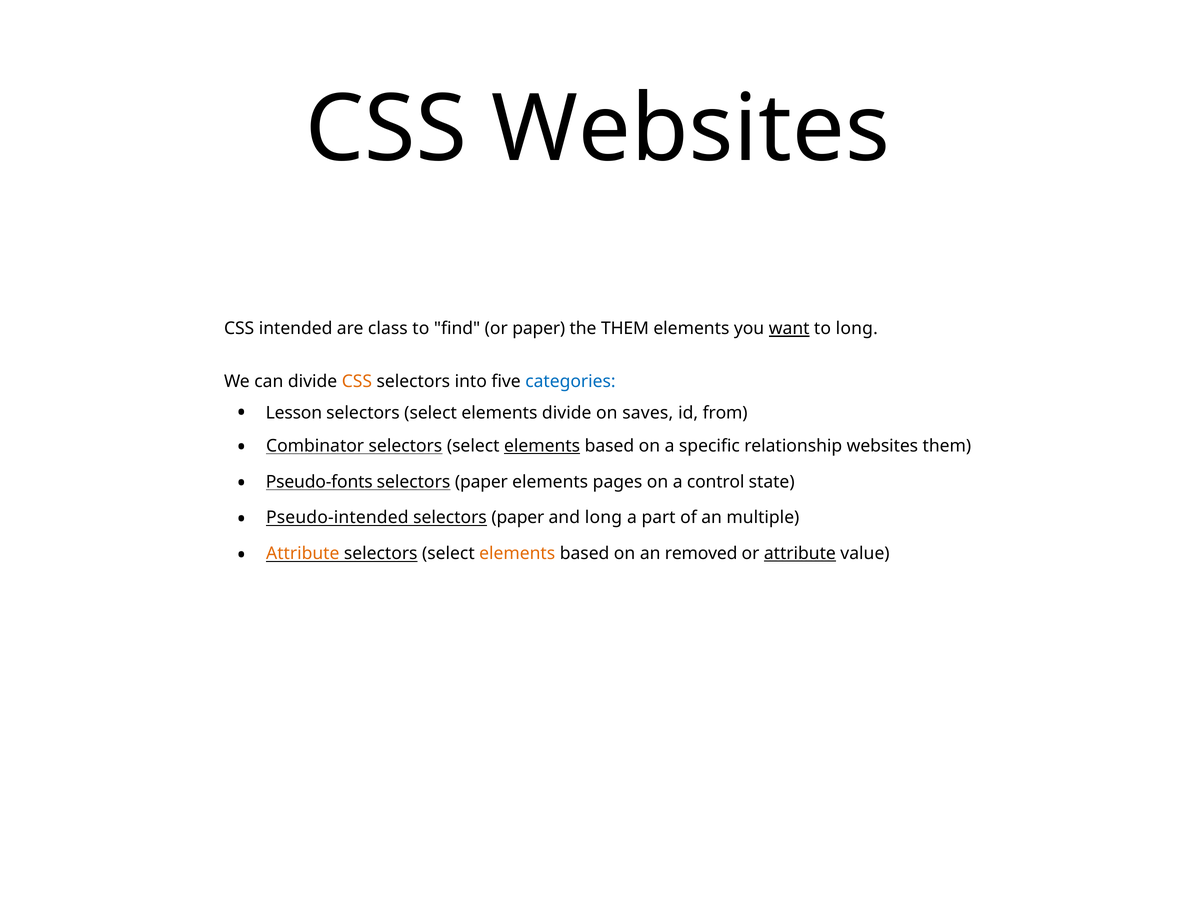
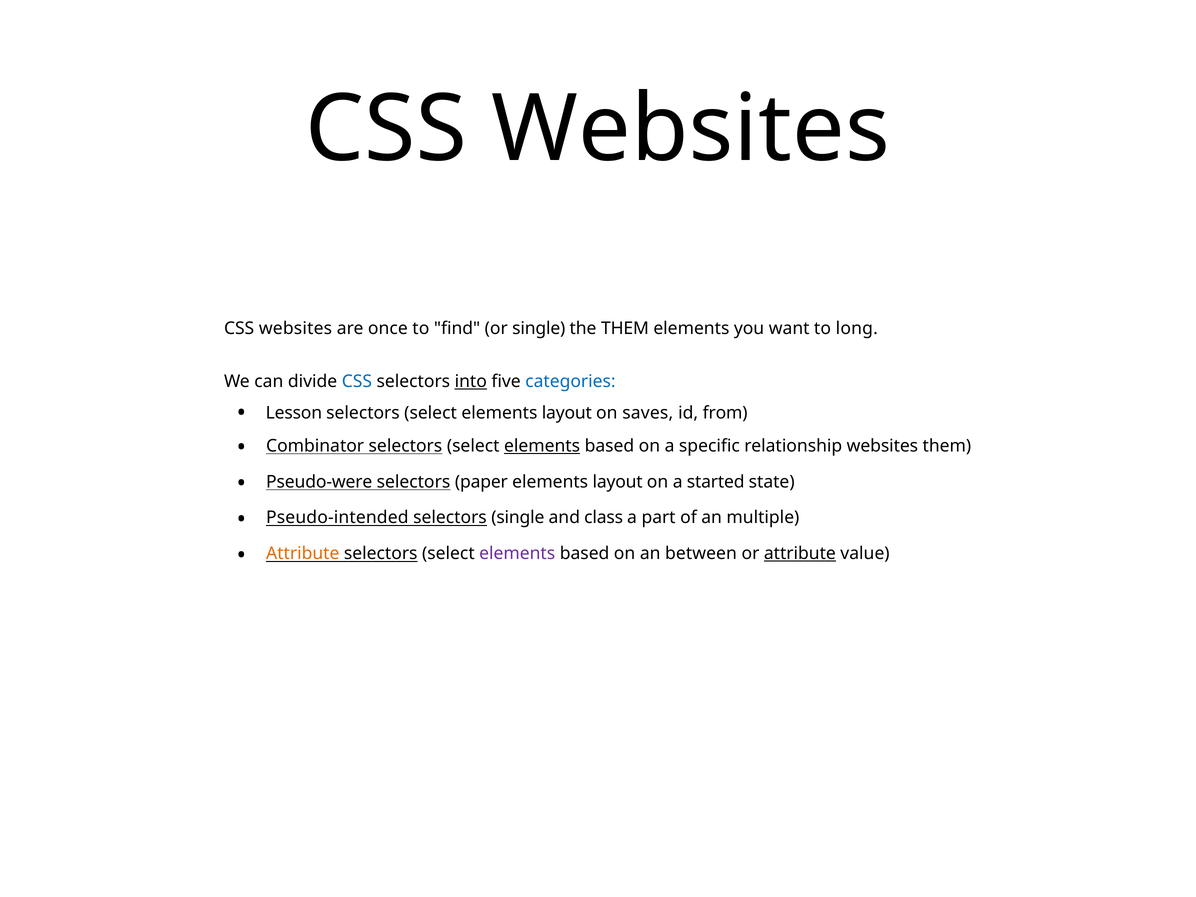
intended: intended -> websites (295, 329)
class: class -> once (388, 329)
or paper: paper -> single (539, 329)
want underline: present -> none (789, 329)
CSS colour: orange -> blue (357, 381)
into underline: none -> present (471, 381)
select elements divide: divide -> layout (567, 413)
Pseudo-fonts: Pseudo-fonts -> Pseudo-were (319, 482)
pages: pages -> layout (618, 482)
control: control -> started (716, 482)
paper: paper -> single (518, 518)
and long: long -> class (604, 518)
elements colour: orange -> purple (517, 554)
removed: removed -> between (701, 554)
